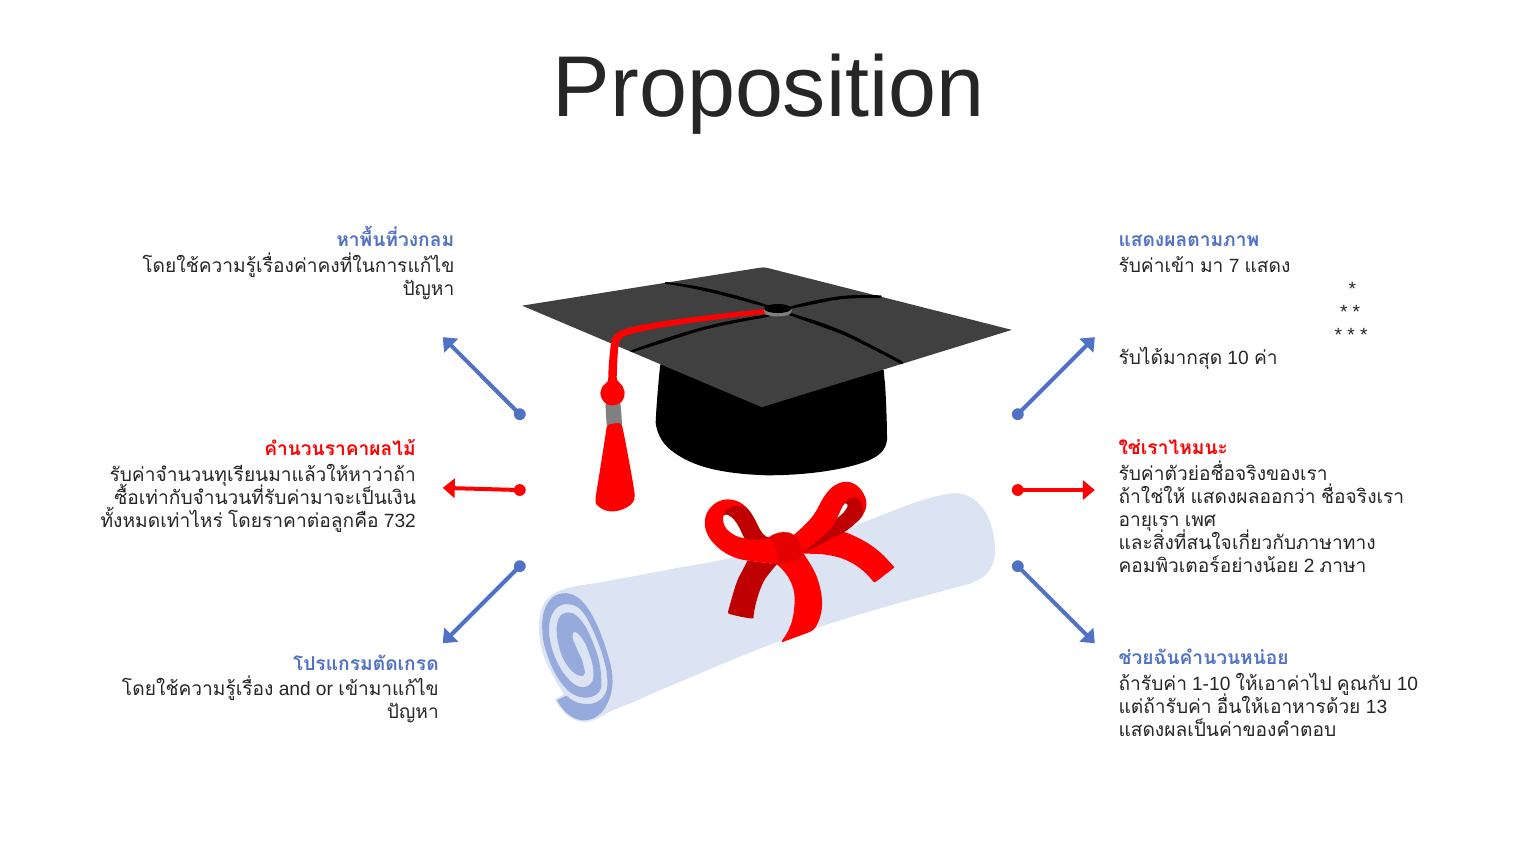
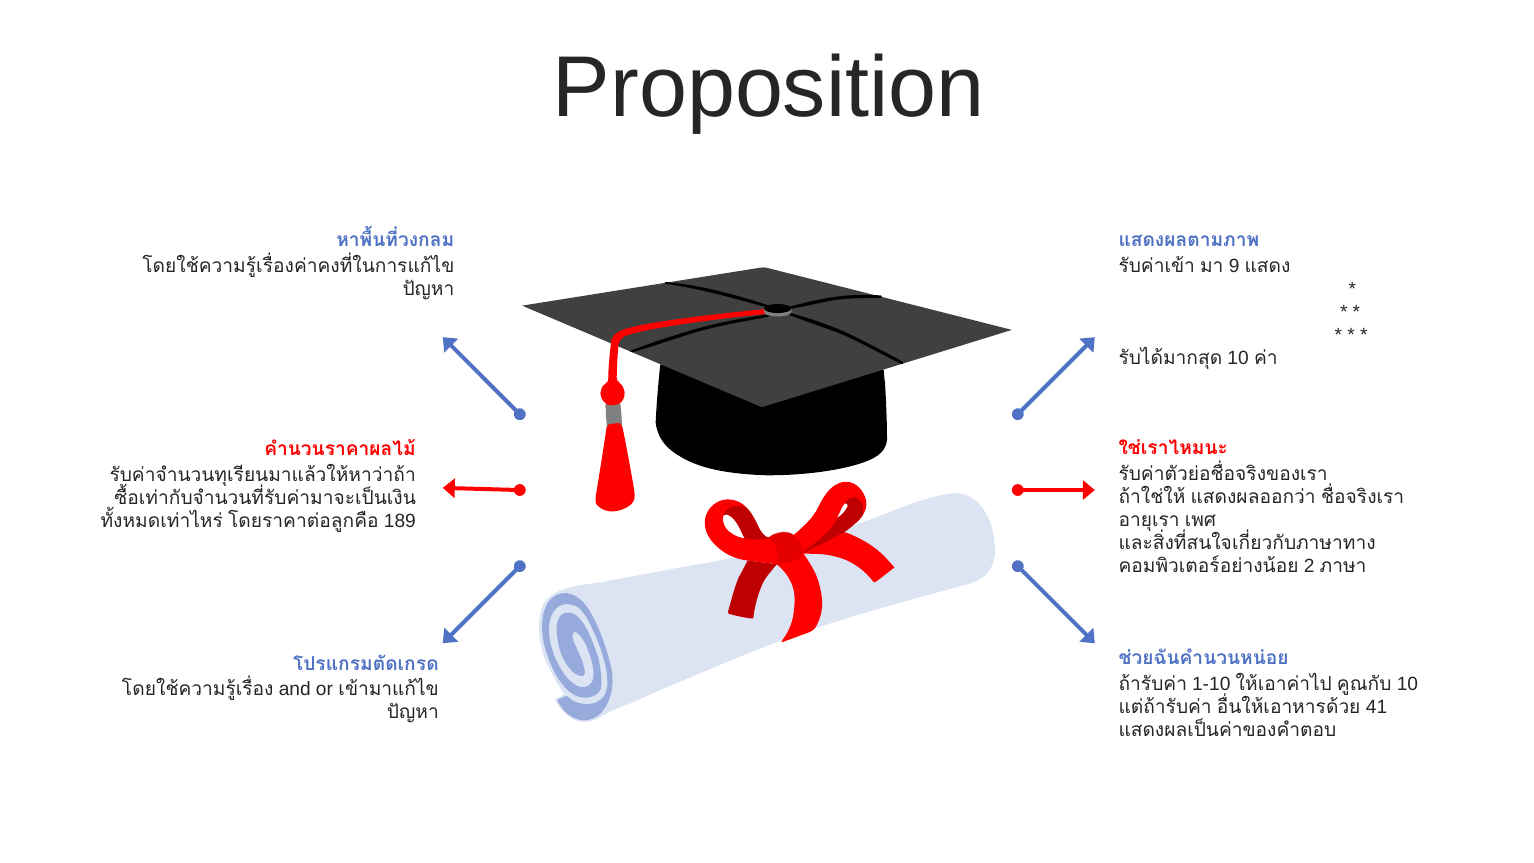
7: 7 -> 9 (1234, 266)
732: 732 -> 189 (400, 521)
13: 13 -> 41 (1377, 707)
